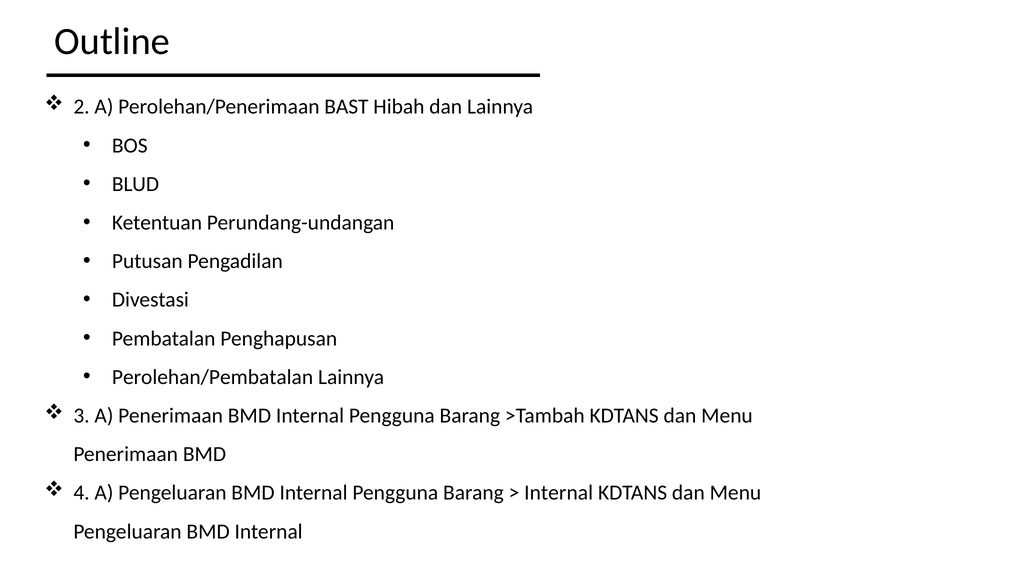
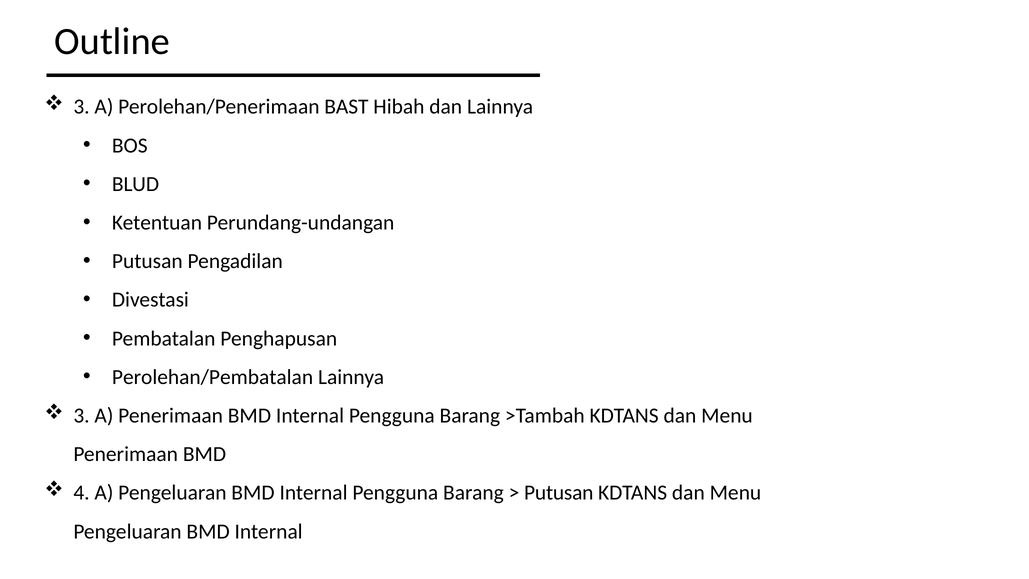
2: 2 -> 3 (82, 107)
Internal: Internal -> Putusan (559, 493)
